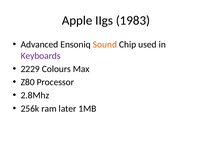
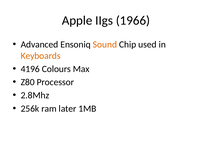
1983: 1983 -> 1966 (133, 21)
Keyboards colour: purple -> orange (41, 56)
2229: 2229 -> 4196 (30, 69)
